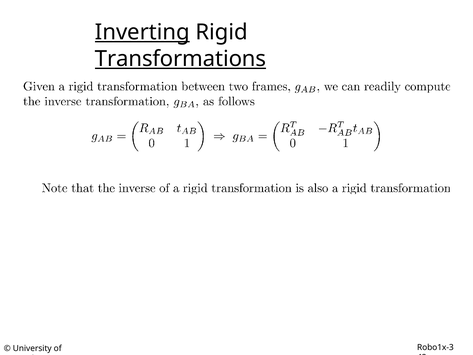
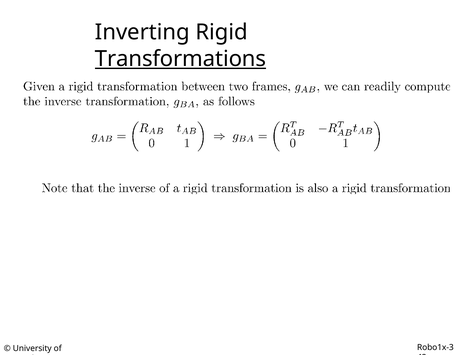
Inverting underline: present -> none (142, 32)
